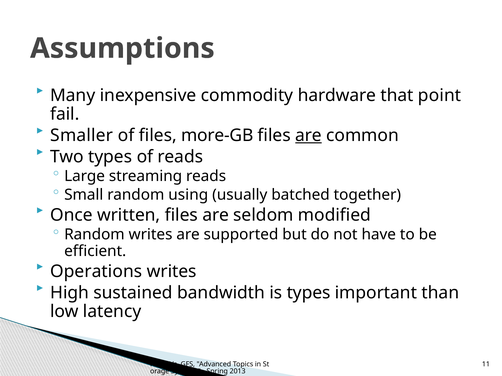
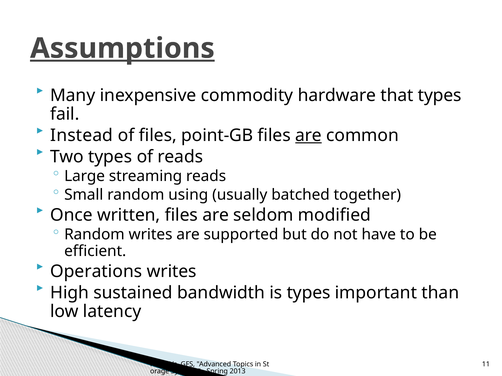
Assumptions underline: none -> present (122, 48)
that point: point -> types (440, 95)
Smaller: Smaller -> Instead (82, 136)
more-GB: more-GB -> point-GB (217, 136)
